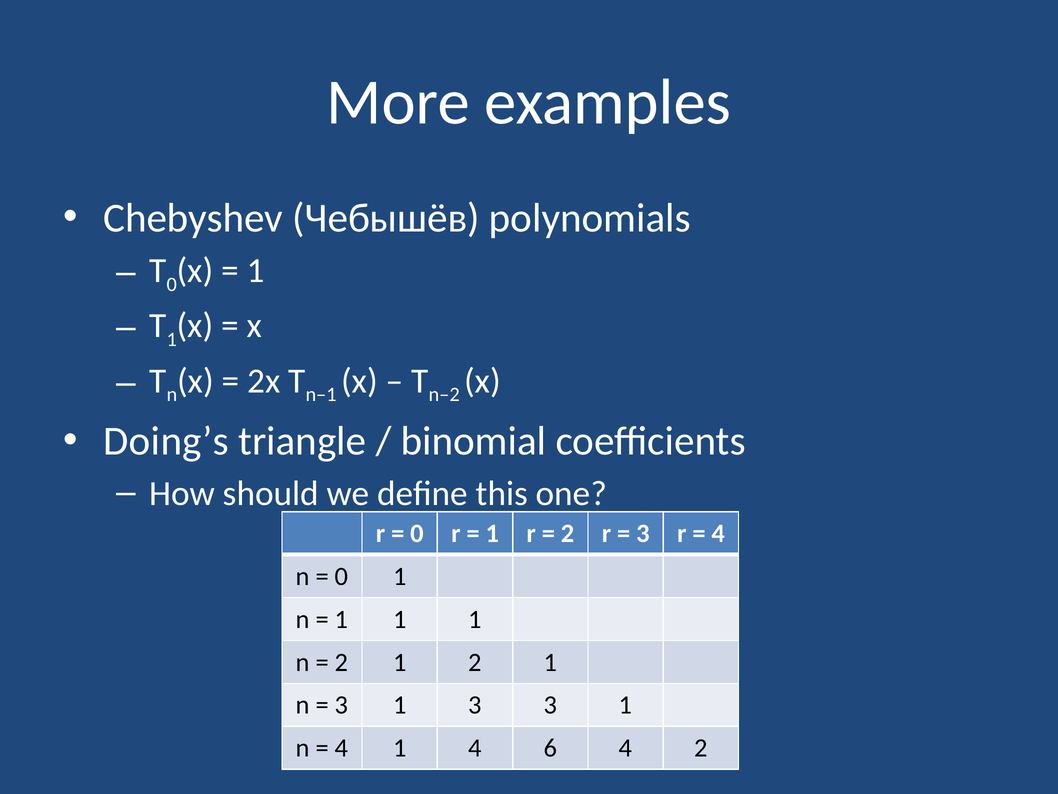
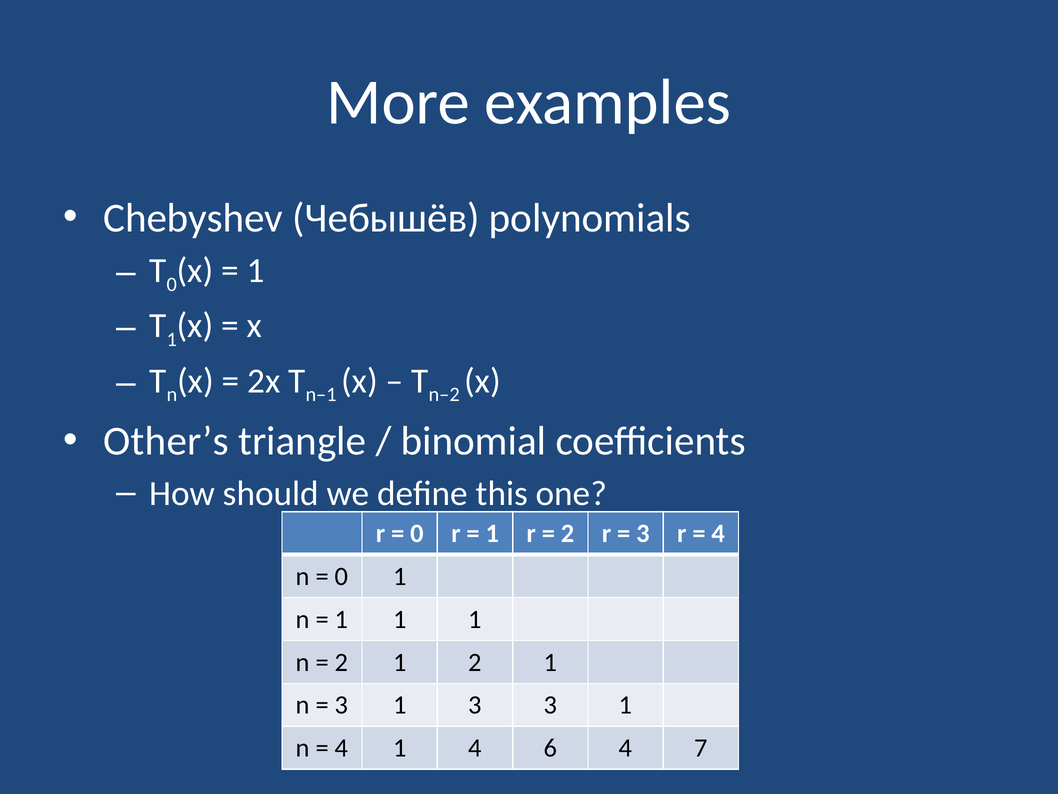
Doing’s: Doing’s -> Other’s (166, 441)
4 2: 2 -> 7 (701, 748)
